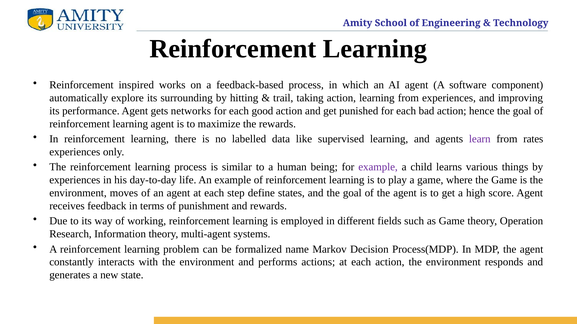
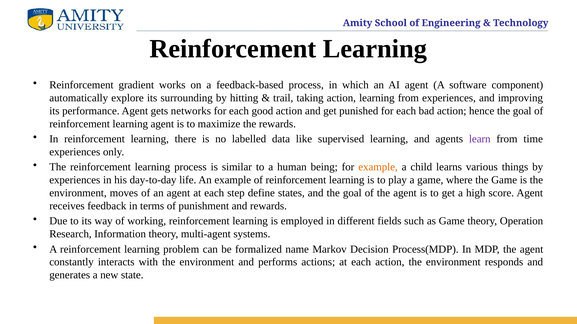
inspired: inspired -> gradient (136, 85)
rates: rates -> time (533, 139)
example colour: purple -> orange (378, 167)
